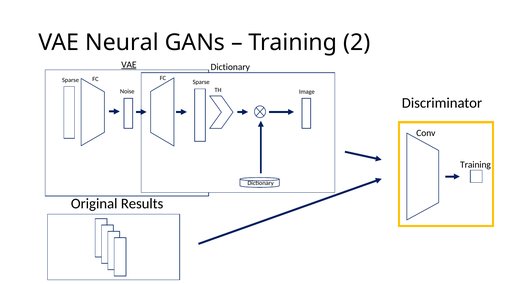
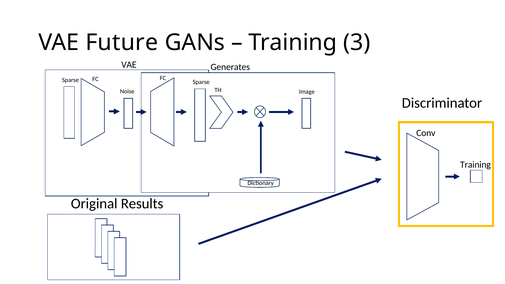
Neural: Neural -> Future (122, 42)
2: 2 -> 3 (357, 42)
VAE underline: present -> none (129, 65)
Dictionary: Dictionary -> Generates (230, 67)
